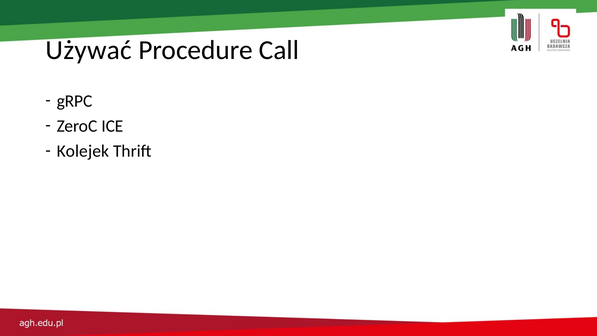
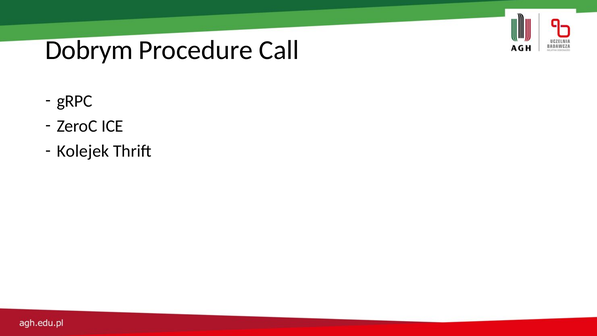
Używać: Używać -> Dobrym (89, 50)
